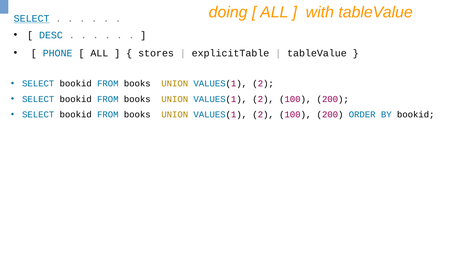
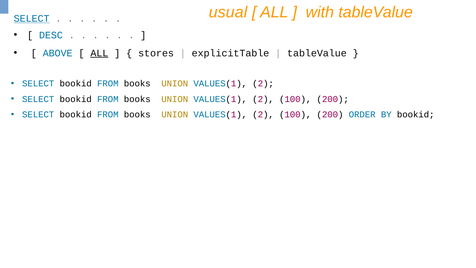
doing: doing -> usual (228, 12)
PHONE: PHONE -> ABOVE (58, 53)
ALL underline: none -> present (99, 53)
